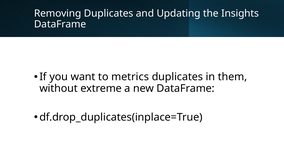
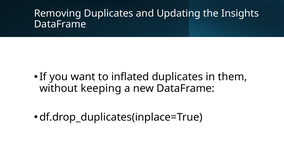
metrics: metrics -> inflated (130, 77)
extreme: extreme -> keeping (101, 89)
